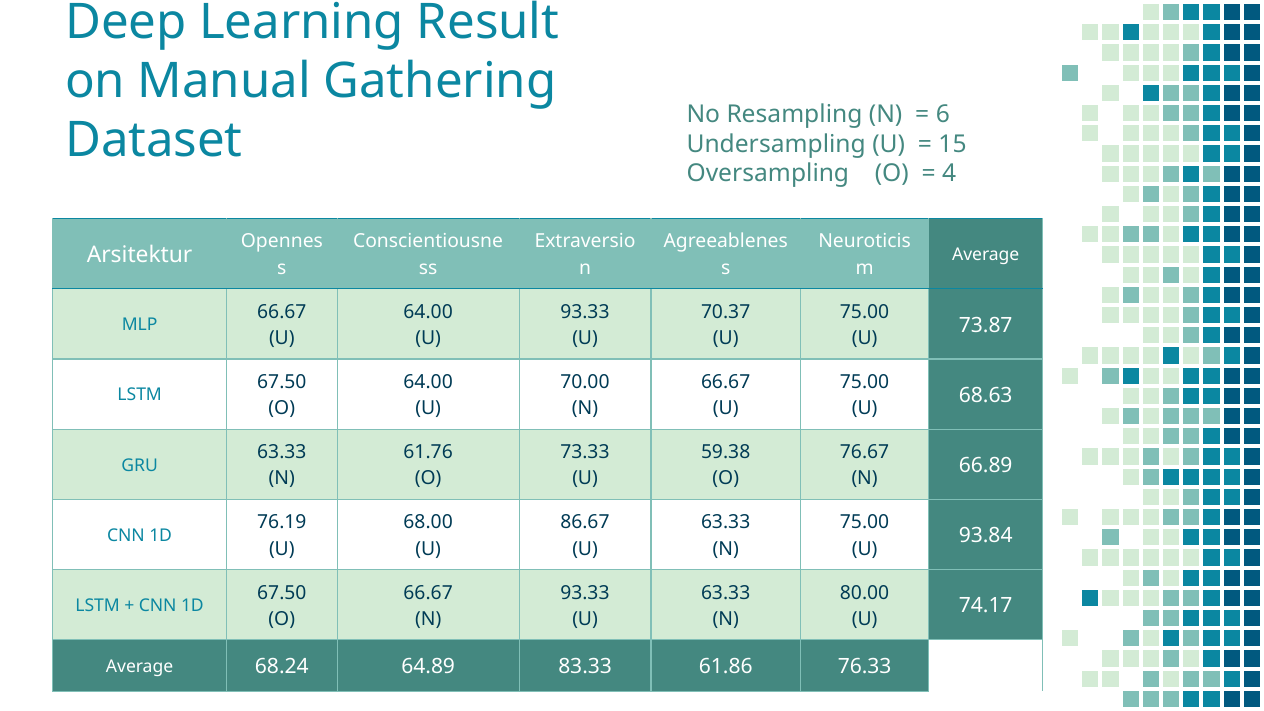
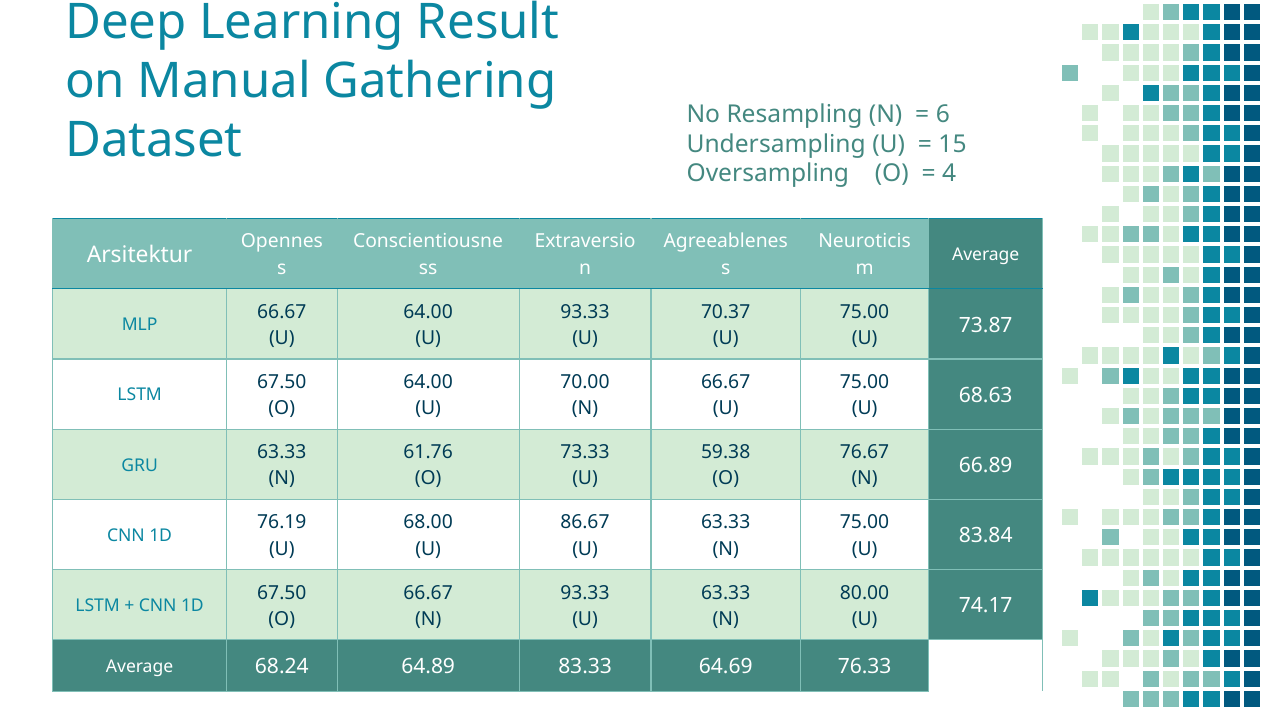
93.84: 93.84 -> 83.84 (986, 536)
61.86: 61.86 -> 64.69 (726, 667)
